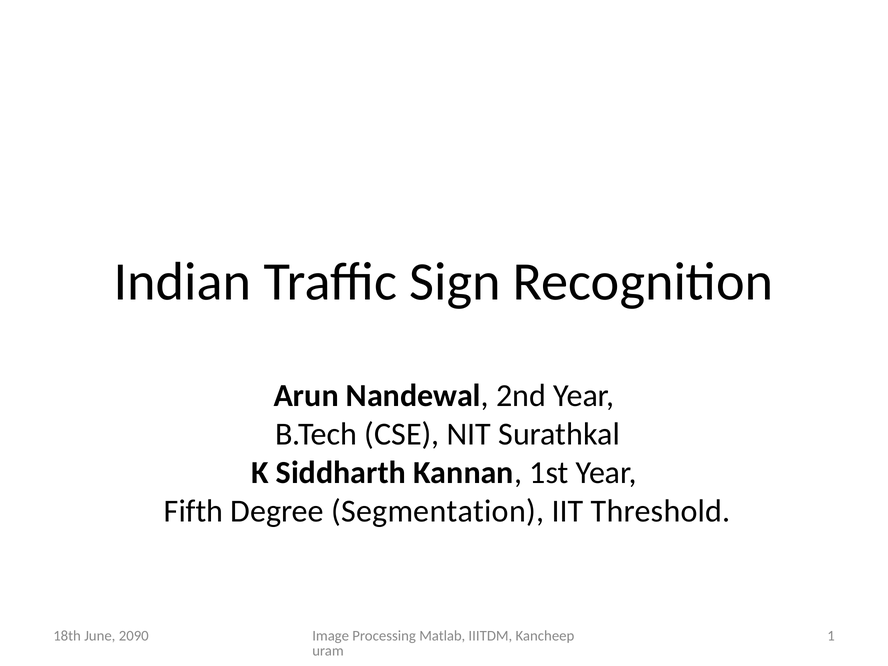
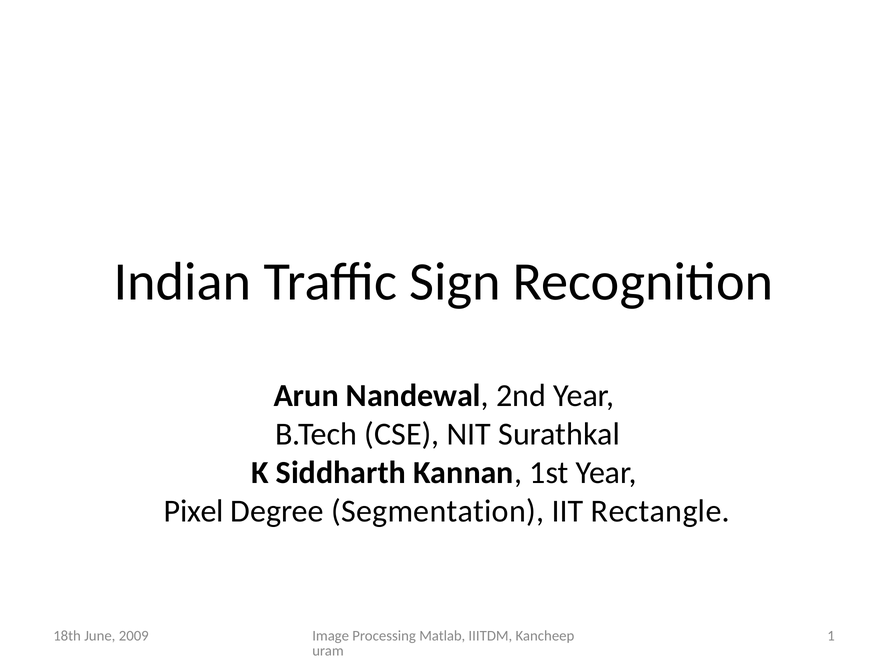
Fifth: Fifth -> Pixel (194, 511)
Threshold: Threshold -> Rectangle (660, 511)
2090: 2090 -> 2009 (134, 636)
